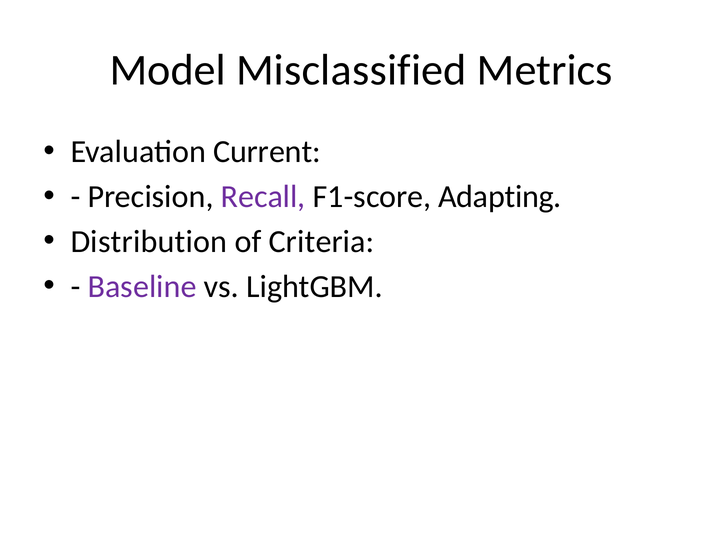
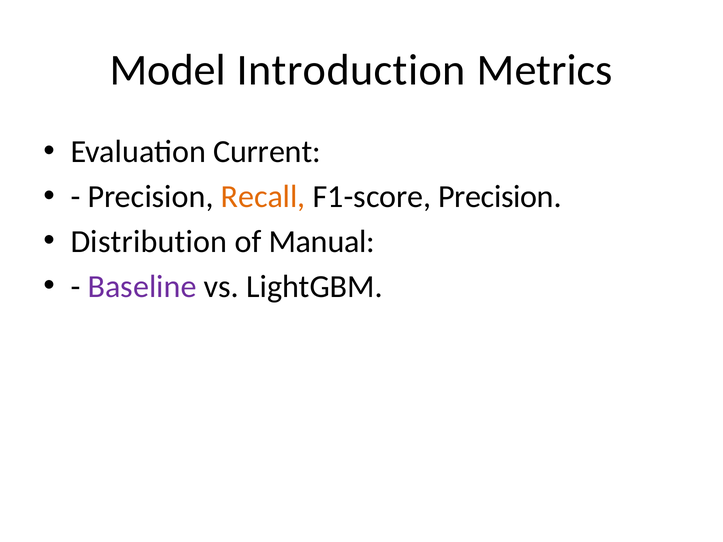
Misclassified: Misclassified -> Introduction (351, 70)
Recall colour: purple -> orange (263, 197)
F1-score Adapting: Adapting -> Precision (500, 197)
Criteria: Criteria -> Manual (322, 242)
